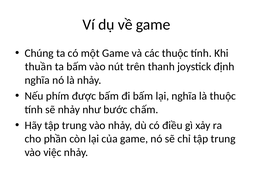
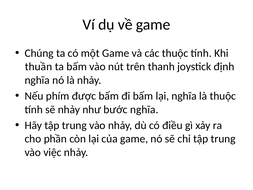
bước chấm: chấm -> nghĩa (144, 109)
